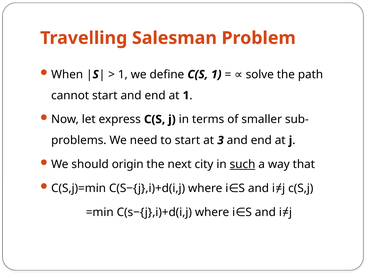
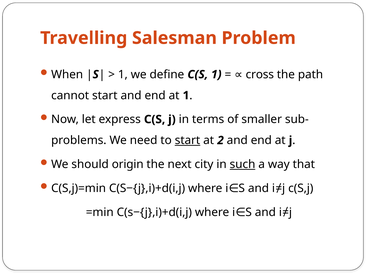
solve: solve -> cross (260, 75)
start underline: none -> present (188, 141)
3: 3 -> 2 (221, 141)
